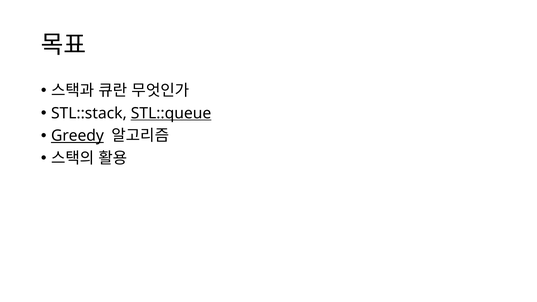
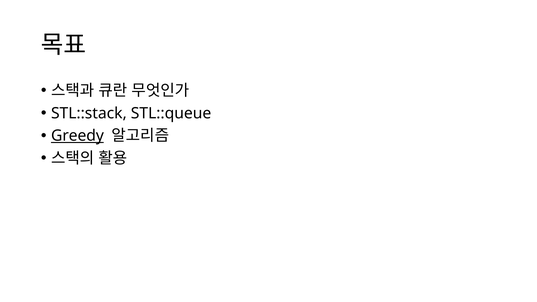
STL::queue underline: present -> none (171, 113)
